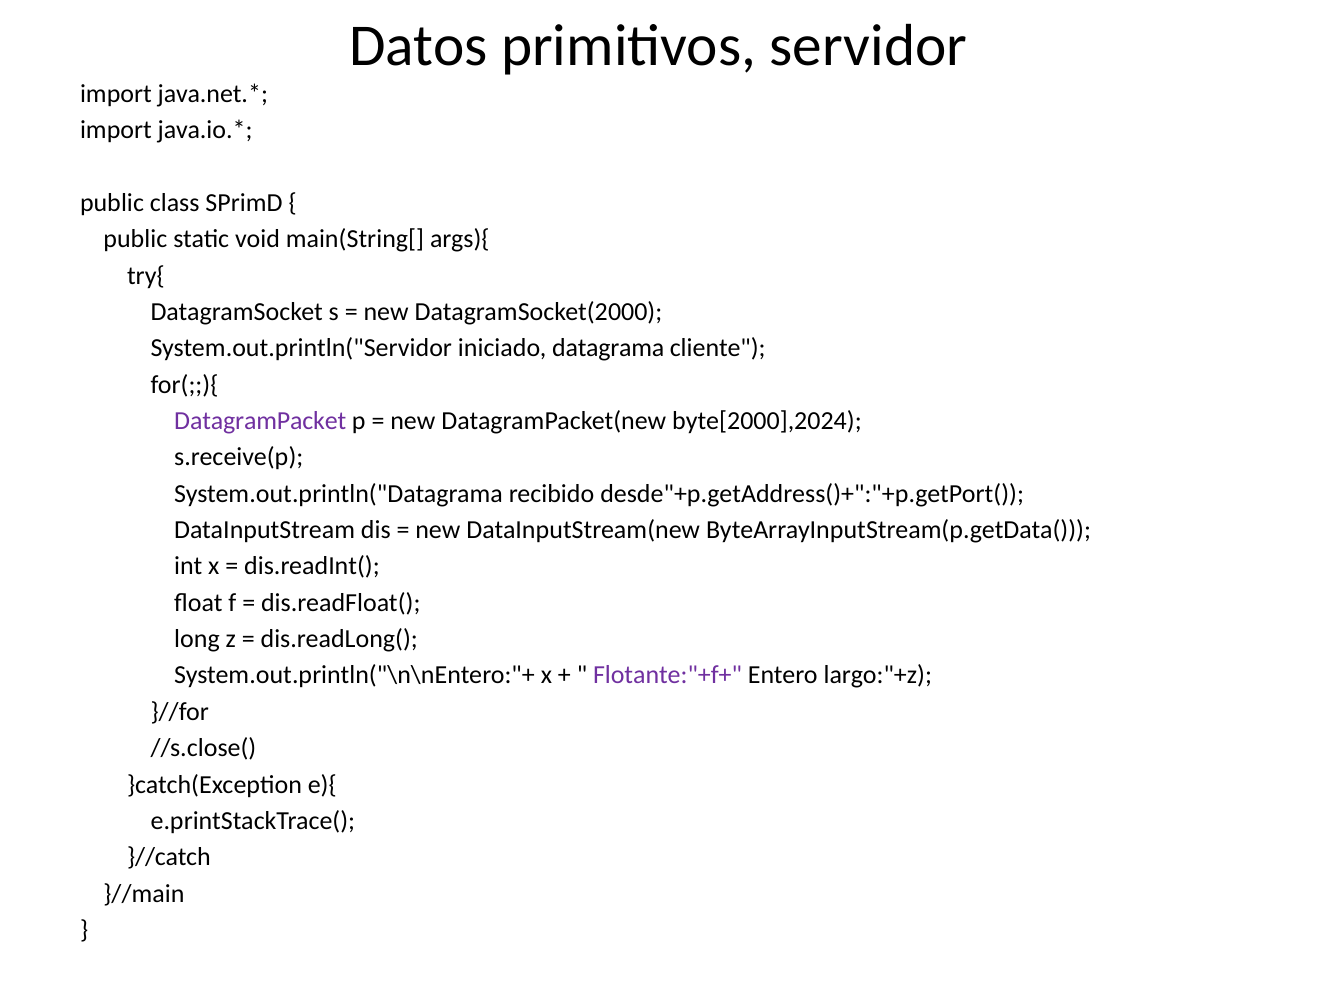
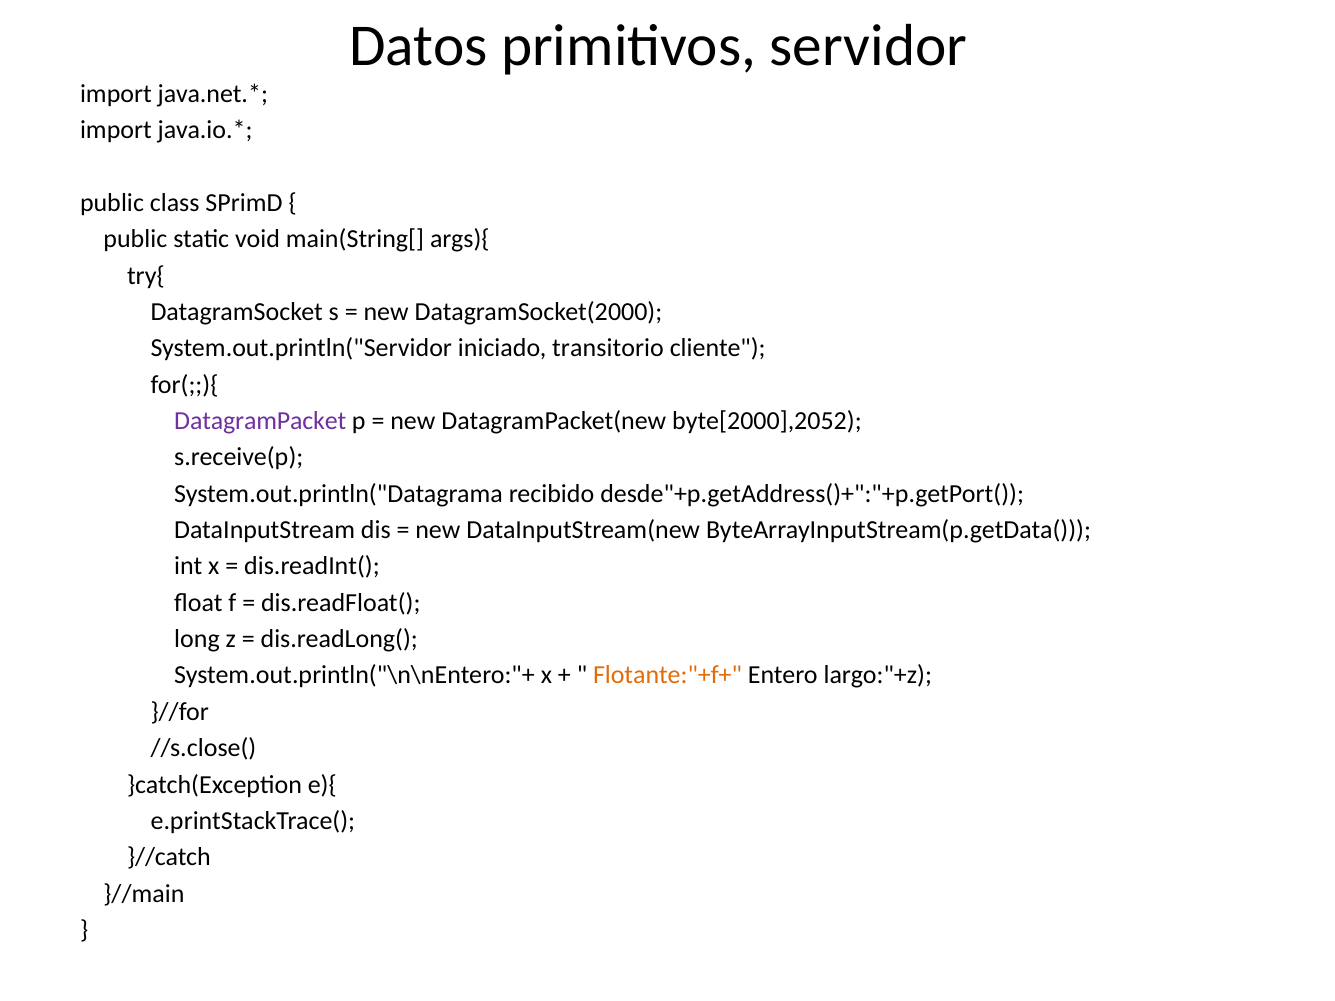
datagrama: datagrama -> transitorio (608, 348)
byte[2000],2024: byte[2000],2024 -> byte[2000],2052 (767, 421)
Flotante:"+f+ colour: purple -> orange (667, 676)
